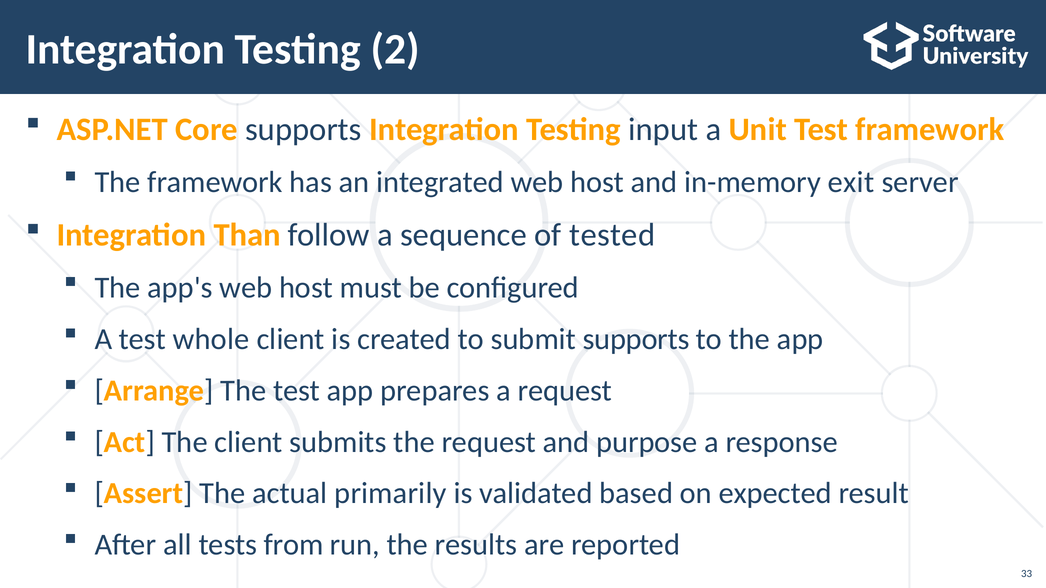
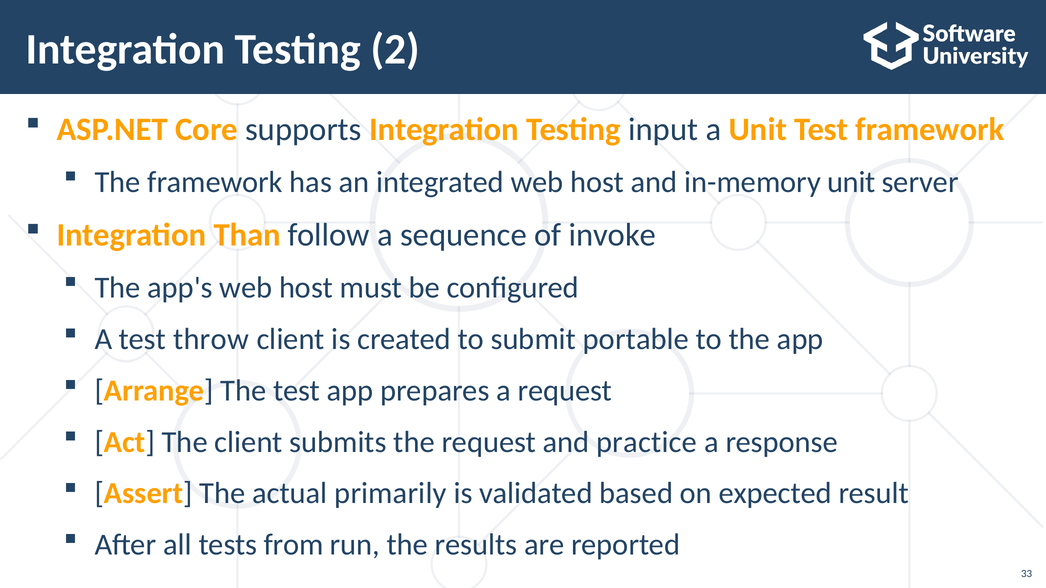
in-memory exit: exit -> unit (851, 182)
tested: tested -> invoke (612, 235)
whole: whole -> throw (211, 339)
submit supports: supports -> portable (636, 339)
purpose: purpose -> practice (647, 442)
